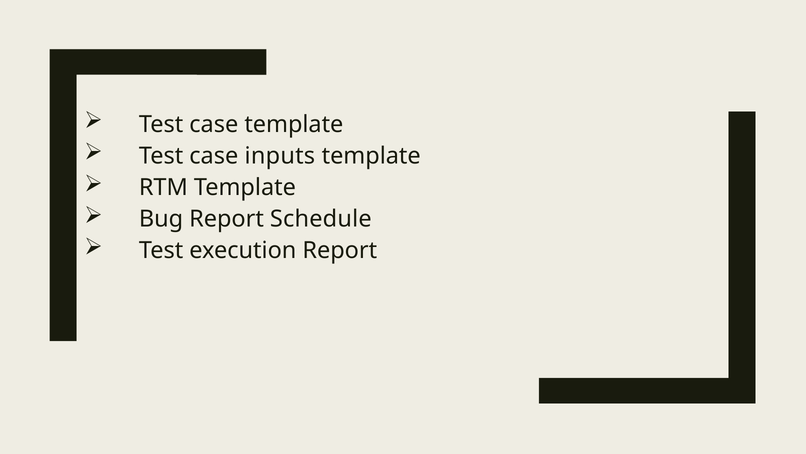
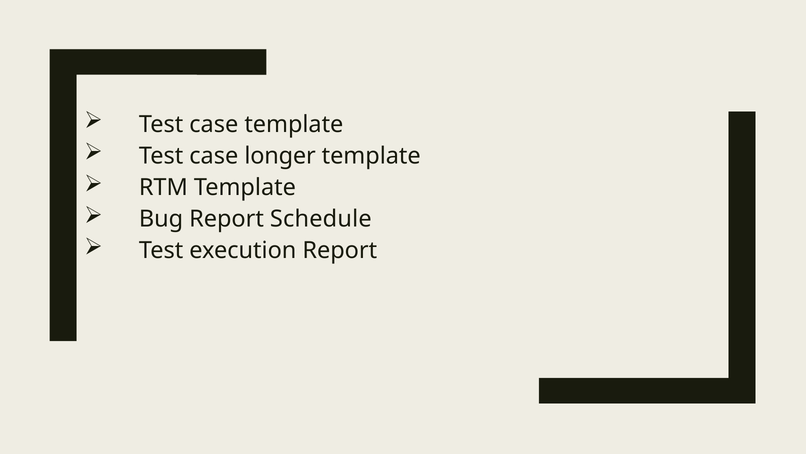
inputs: inputs -> longer (280, 156)
